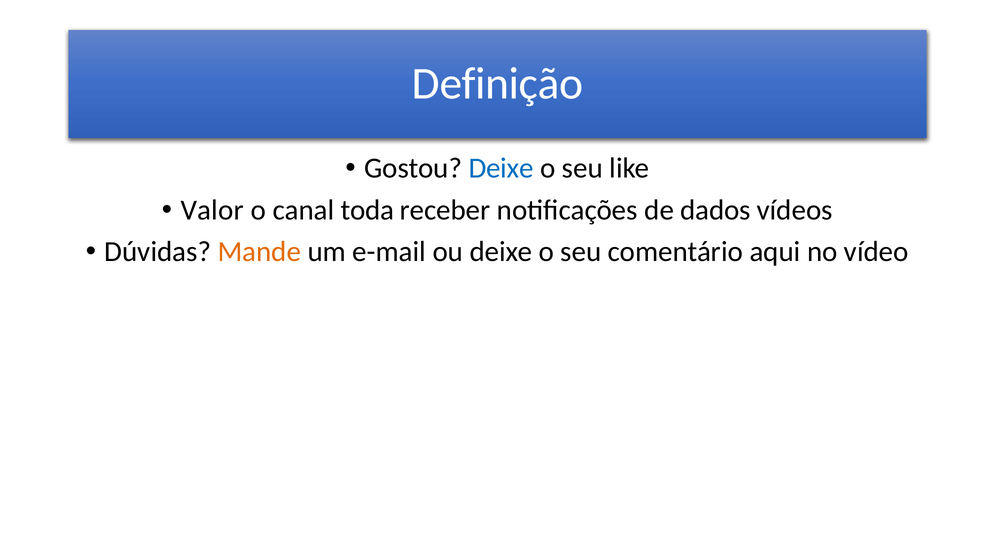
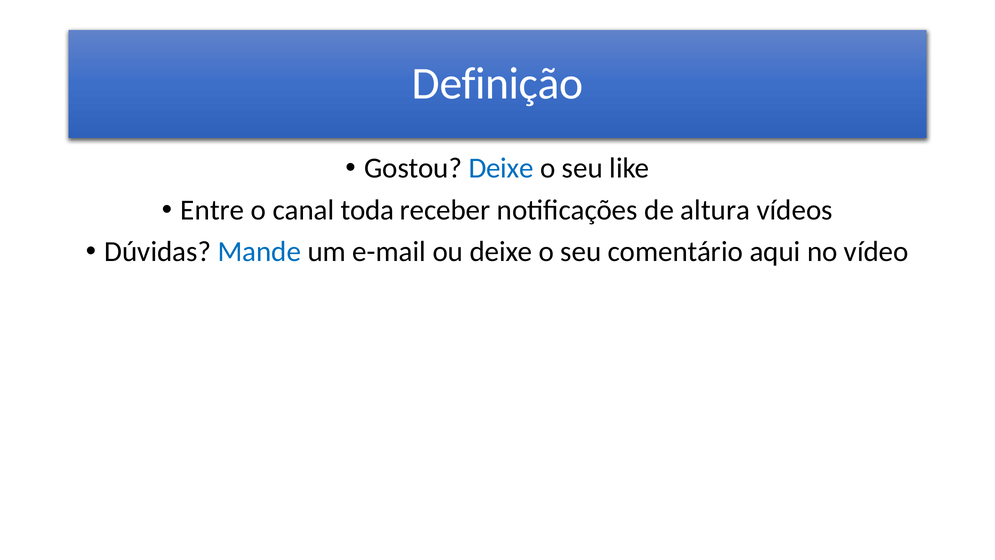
Valor: Valor -> Entre (212, 210)
dados: dados -> altura (715, 210)
Mande colour: orange -> blue (259, 252)
